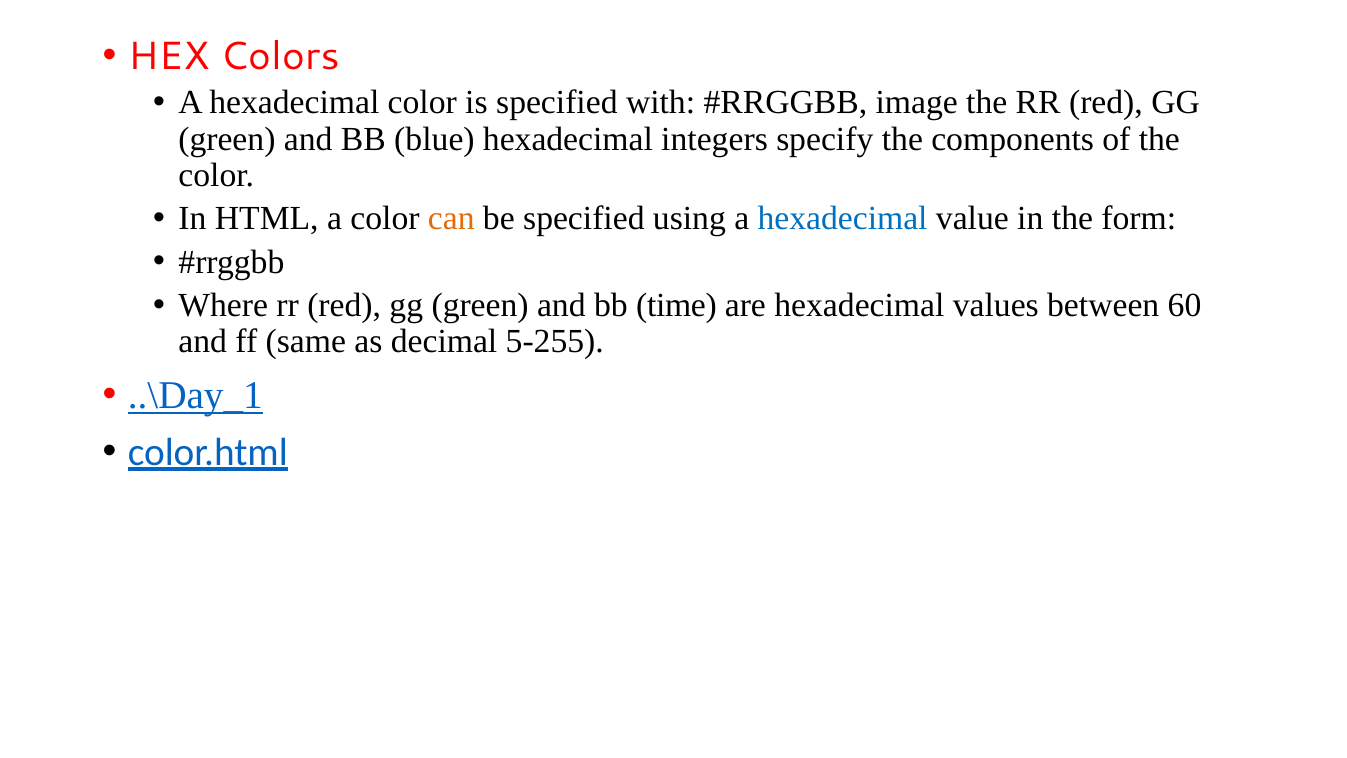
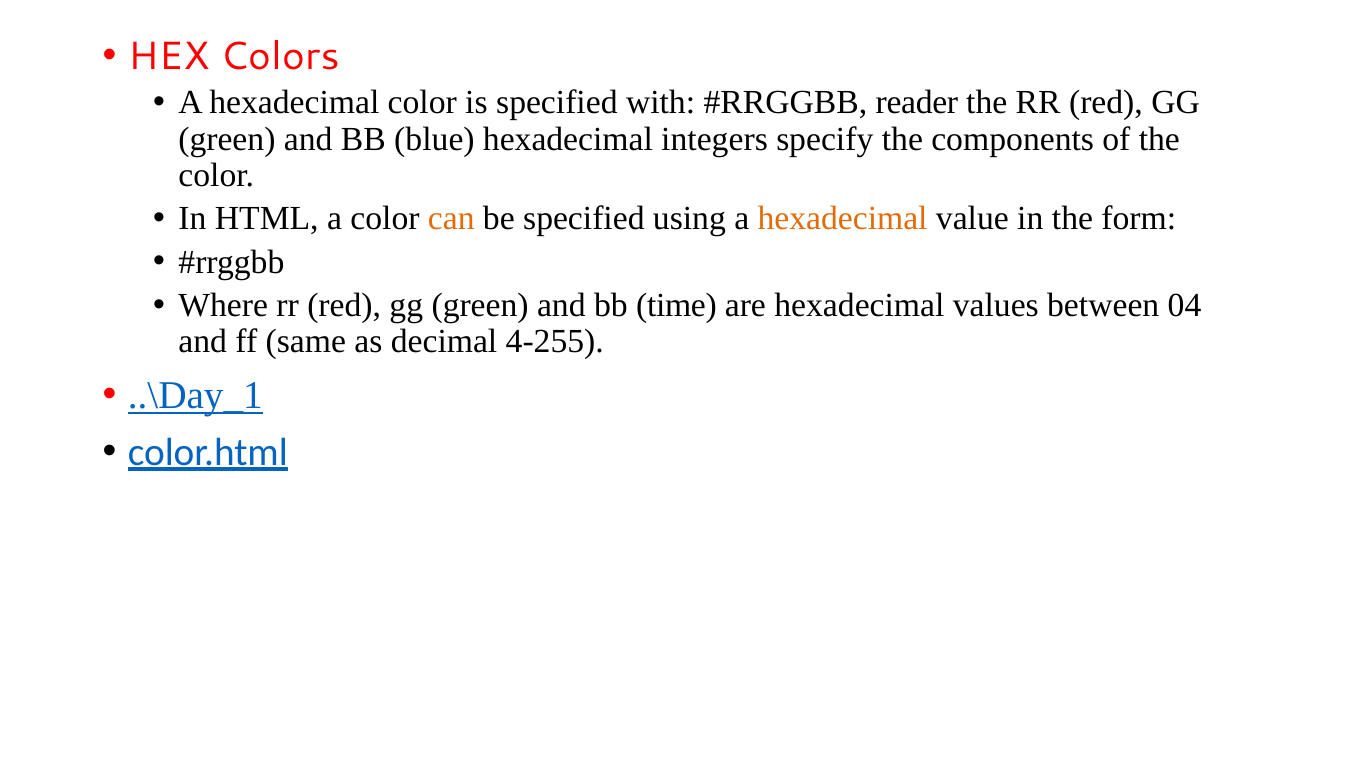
image: image -> reader (917, 103)
hexadecimal colour: blue -> orange (843, 219)
60: 60 -> 04 (1185, 305)
5-255: 5-255 -> 4-255 (555, 342)
